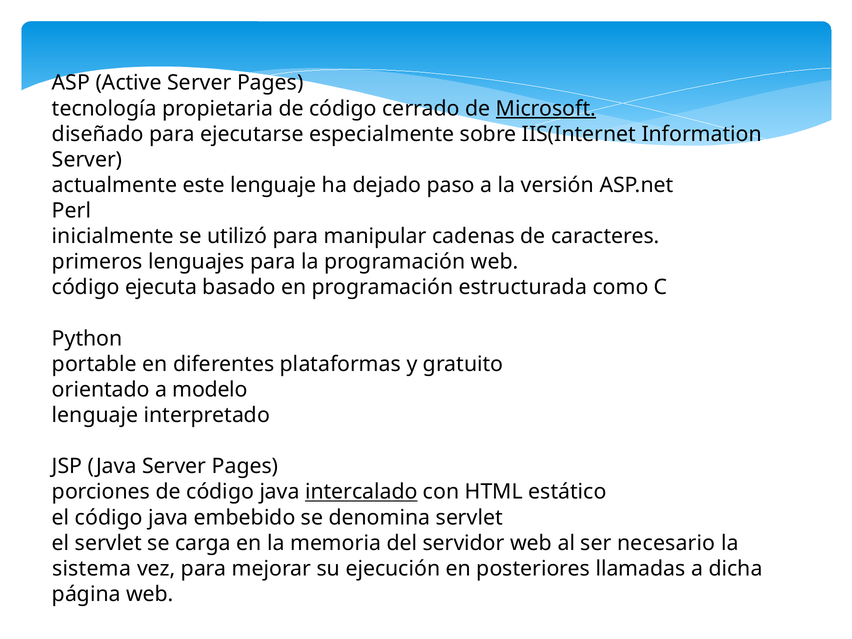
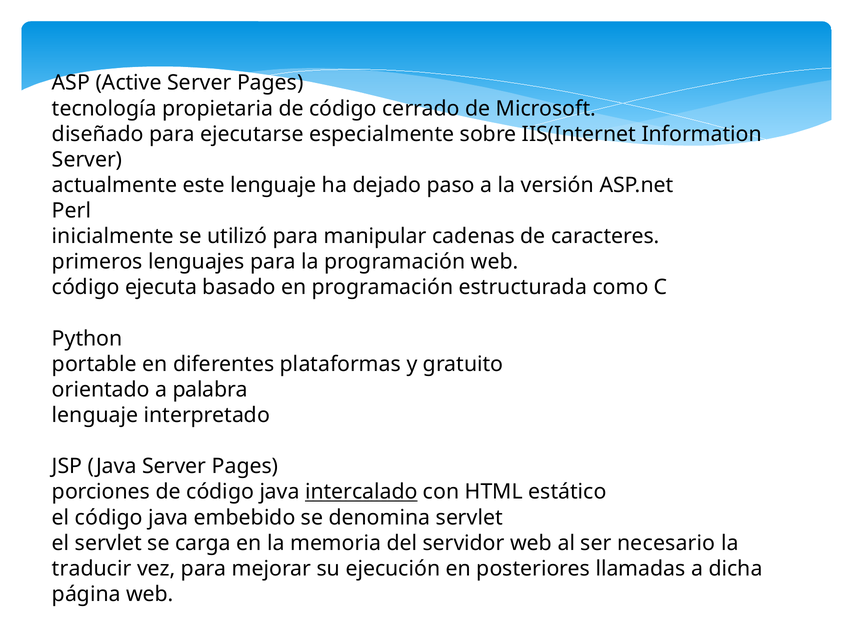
Microsoft underline: present -> none (546, 109)
modelo: modelo -> palabra (210, 390)
sistema: sistema -> traducir (92, 569)
